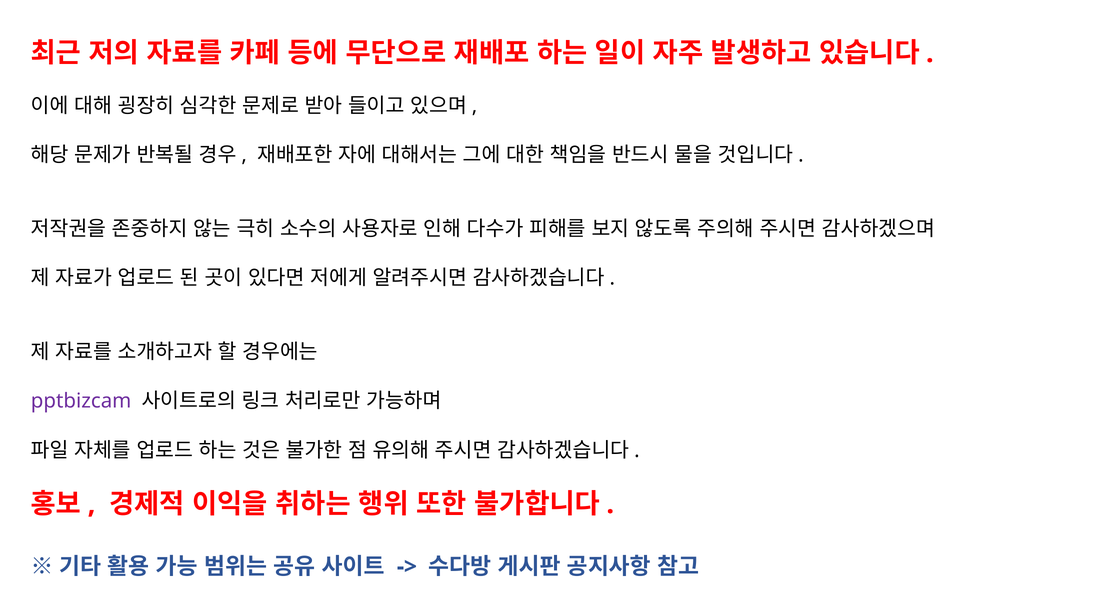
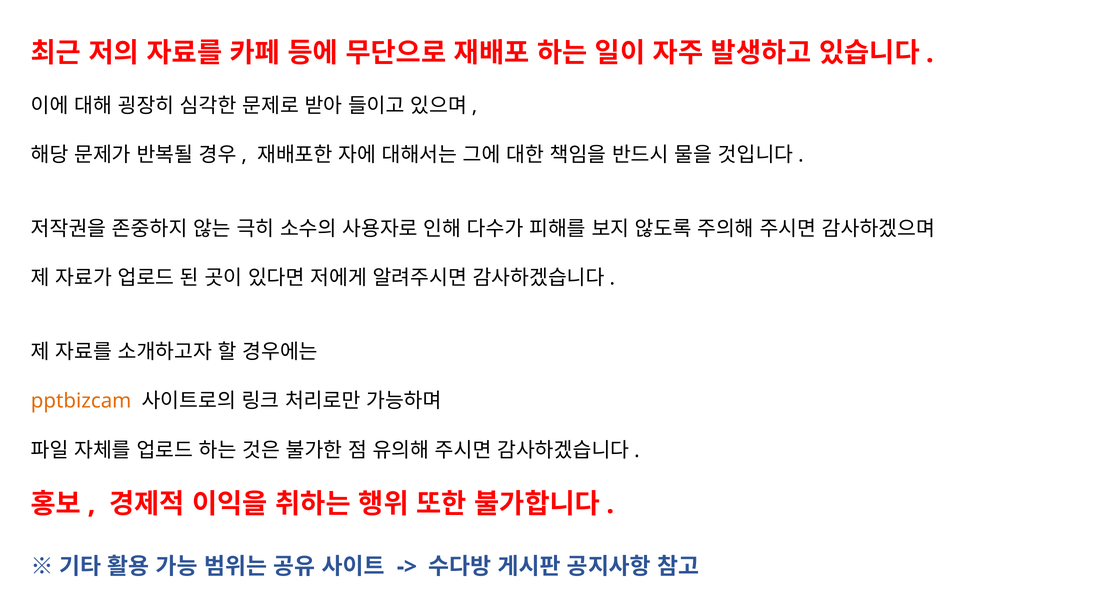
pptbizcam colour: purple -> orange (81, 401)
